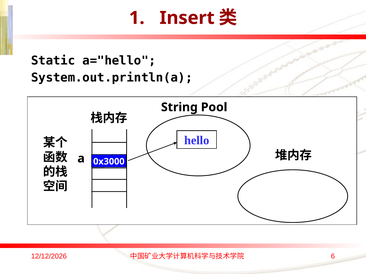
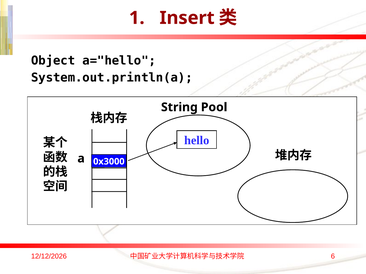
Static: Static -> Object (53, 61)
